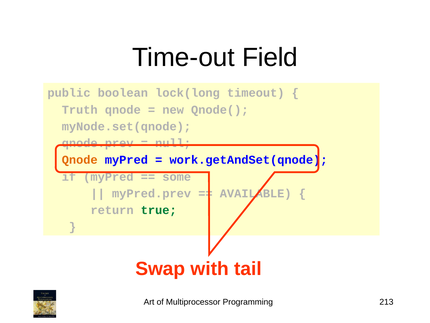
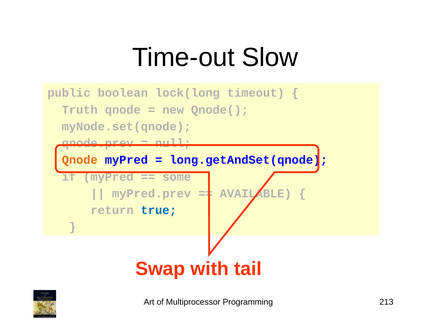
Field: Field -> Slow (270, 57)
work.getAndSet(qnode: work.getAndSet(qnode -> long.getAndSet(qnode (249, 160)
true colour: green -> blue (159, 210)
